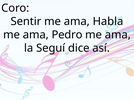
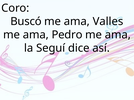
Sentir: Sentir -> Buscó (26, 22)
Habla: Habla -> Valles (108, 22)
